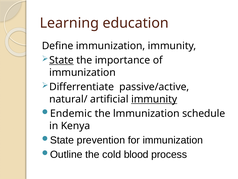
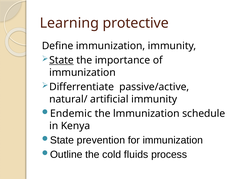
education: education -> protective (136, 23)
immunity underline: present -> none (154, 99)
blood: blood -> fluids (136, 154)
